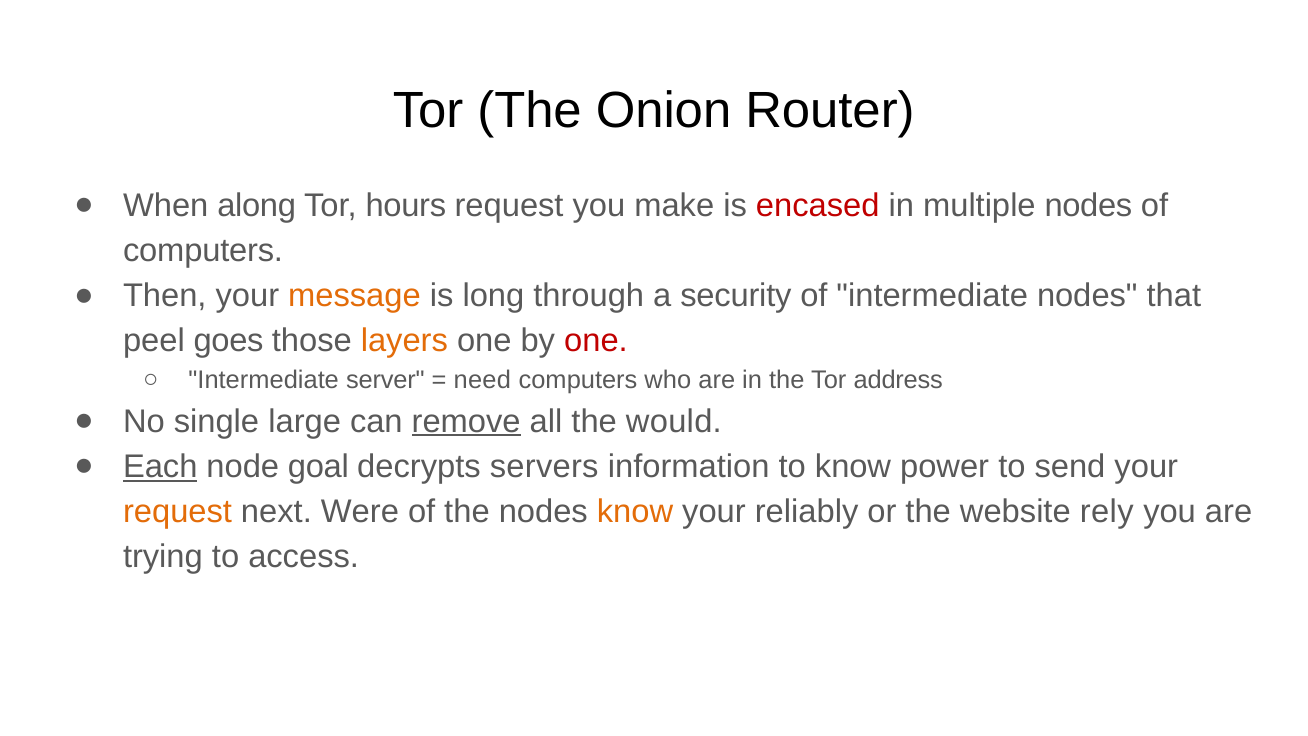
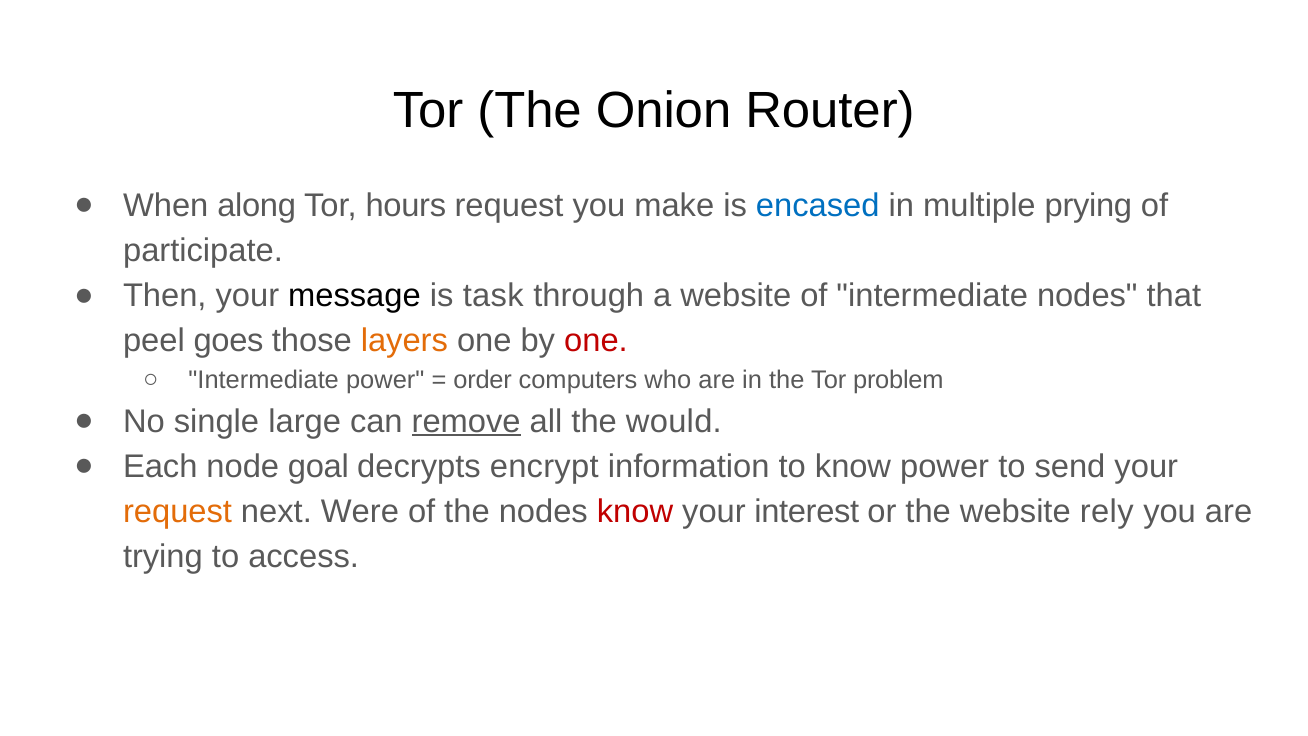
encased colour: red -> blue (818, 206)
multiple nodes: nodes -> prying (1088, 206)
computers: computers -> participate (203, 251)
message colour: orange -> black (354, 296)
long: long -> task (493, 296)
a security: security -> website (736, 296)
Intermediate server: server -> power (385, 380)
need: need -> order (483, 380)
address: address -> problem (898, 380)
Each underline: present -> none (160, 466)
servers: servers -> encrypt (544, 466)
know colour: orange -> red (635, 511)
reliably: reliably -> interest (807, 511)
